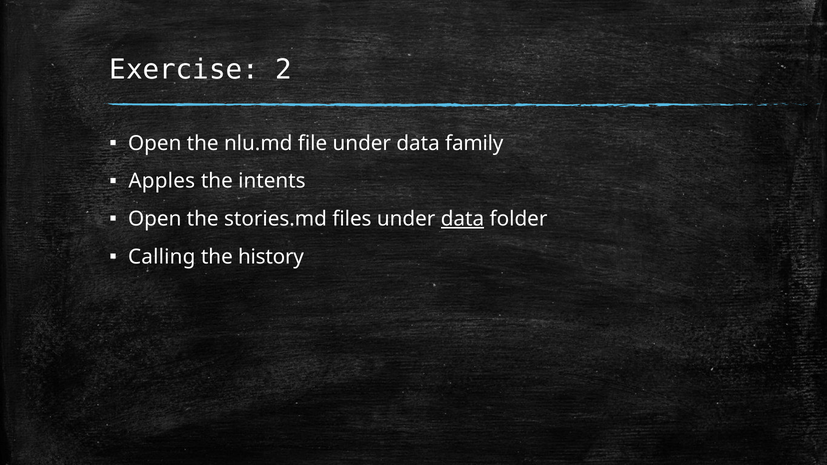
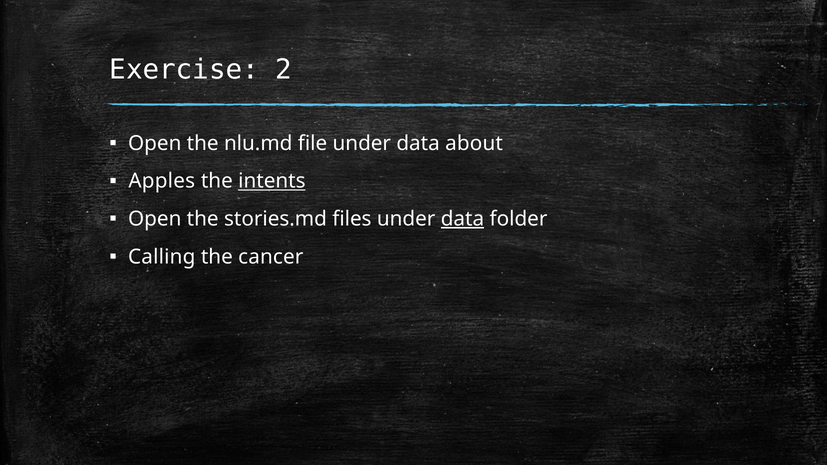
family: family -> about (474, 143)
intents underline: none -> present (272, 181)
history: history -> cancer (271, 257)
